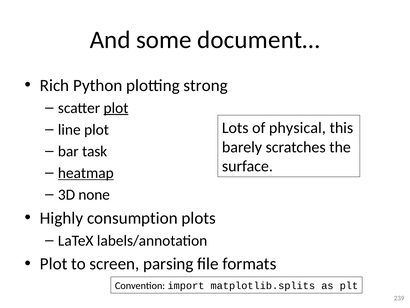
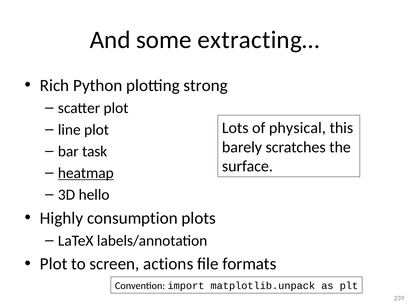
document…: document… -> extracting… (258, 40)
plot underline: present -> none (116, 108)
none: none -> hello (94, 194)
parsing: parsing -> actions (168, 264)
matplotlib.splits: matplotlib.splits -> matplotlib.unpack (263, 285)
